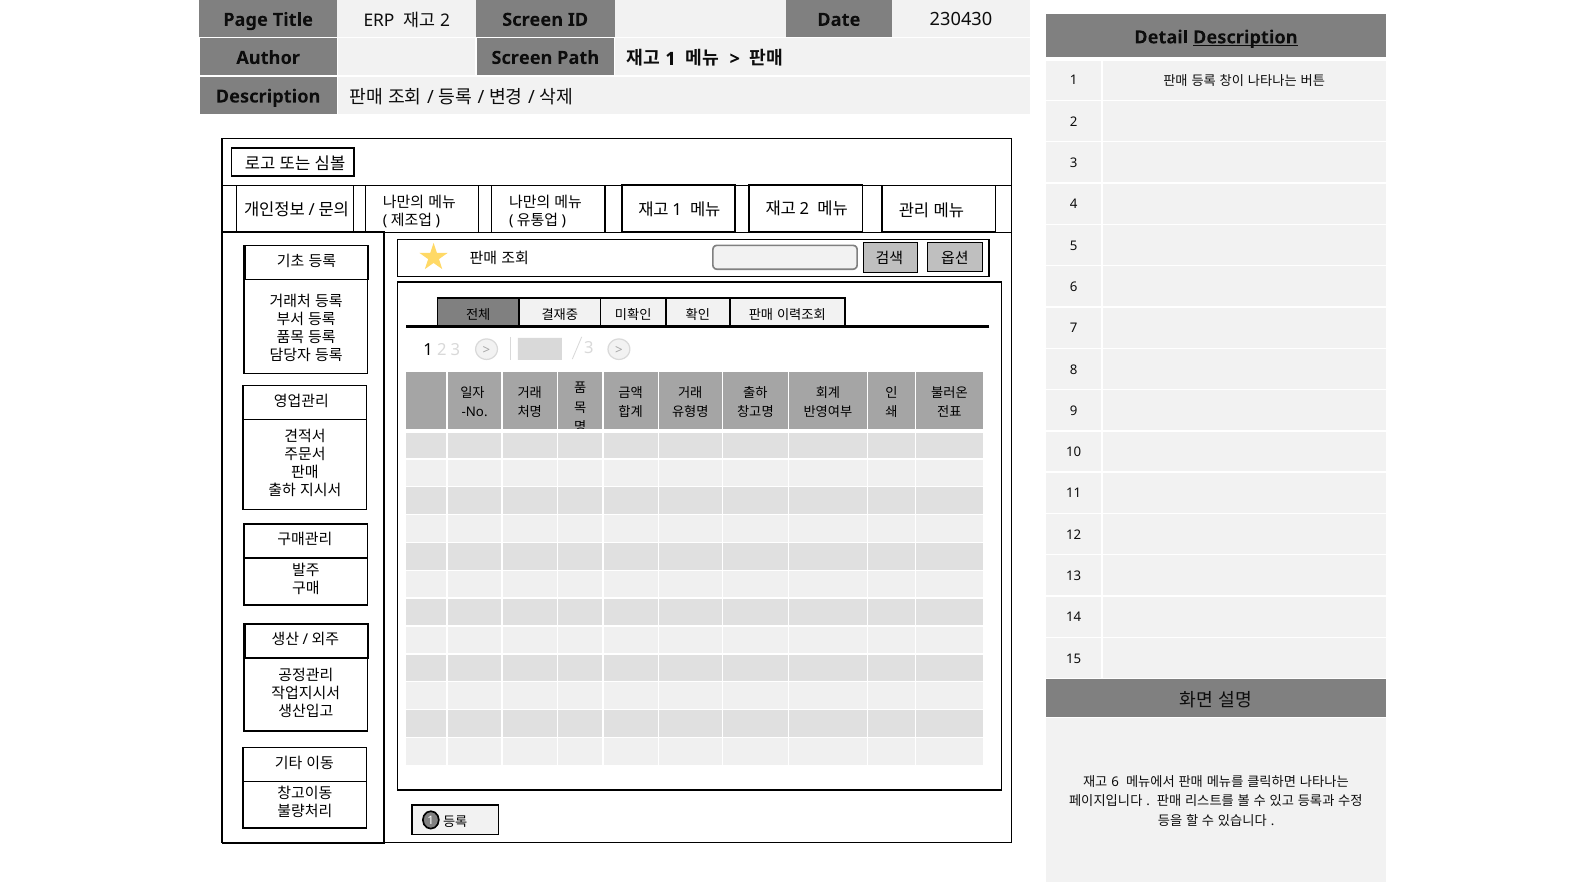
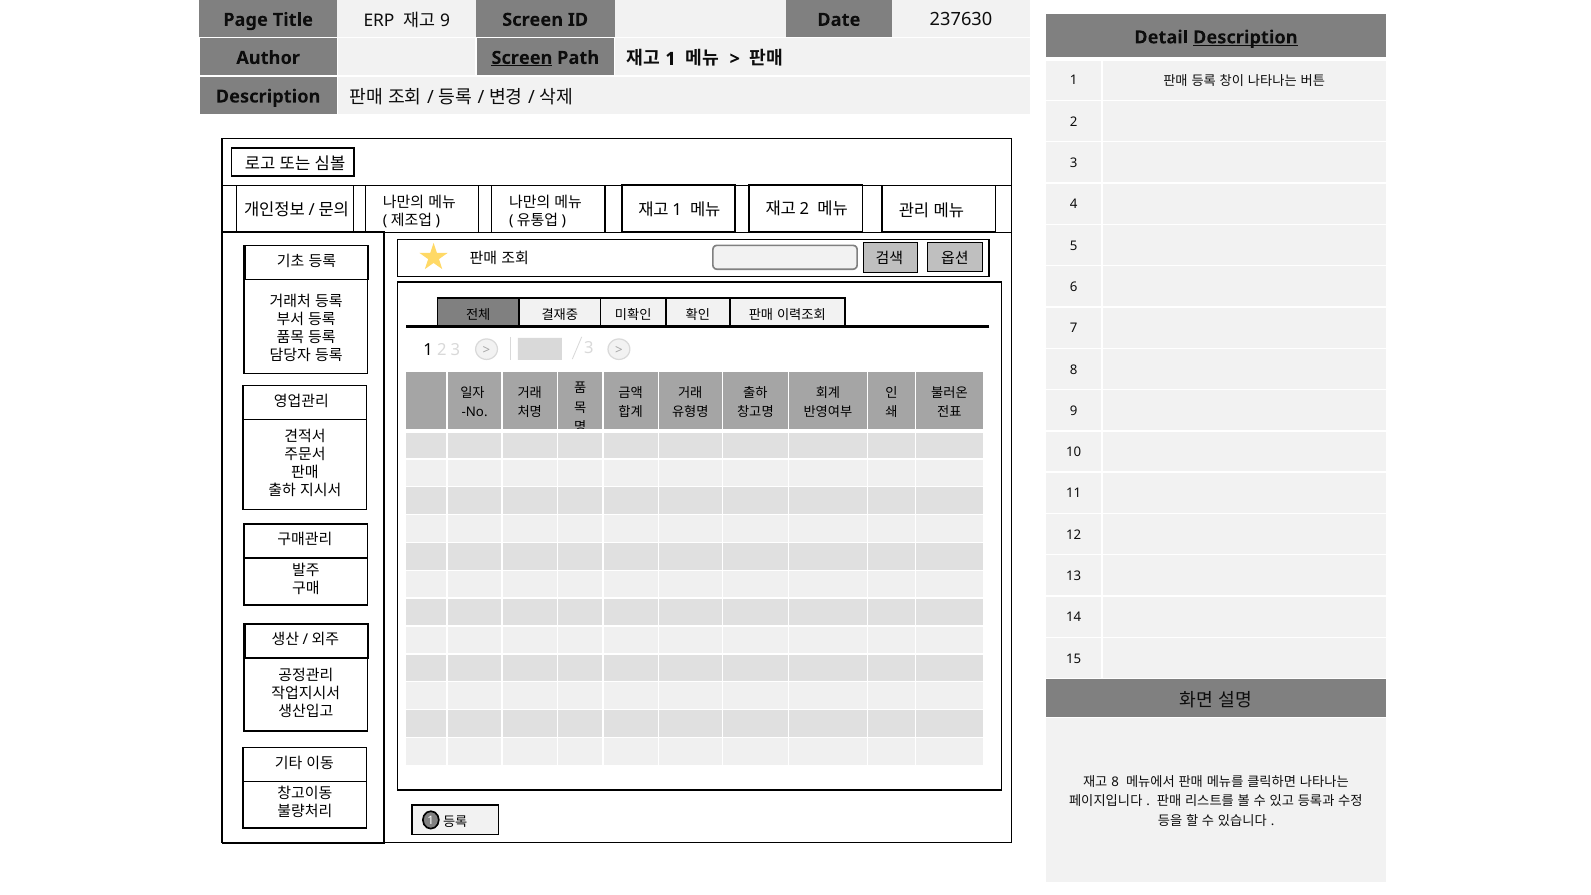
2: 2 -> 9 (445, 21)
230430: 230430 -> 237630 (961, 20)
Screen underline: none -> present (522, 58)
6: 6 -> 8 (1115, 782)
